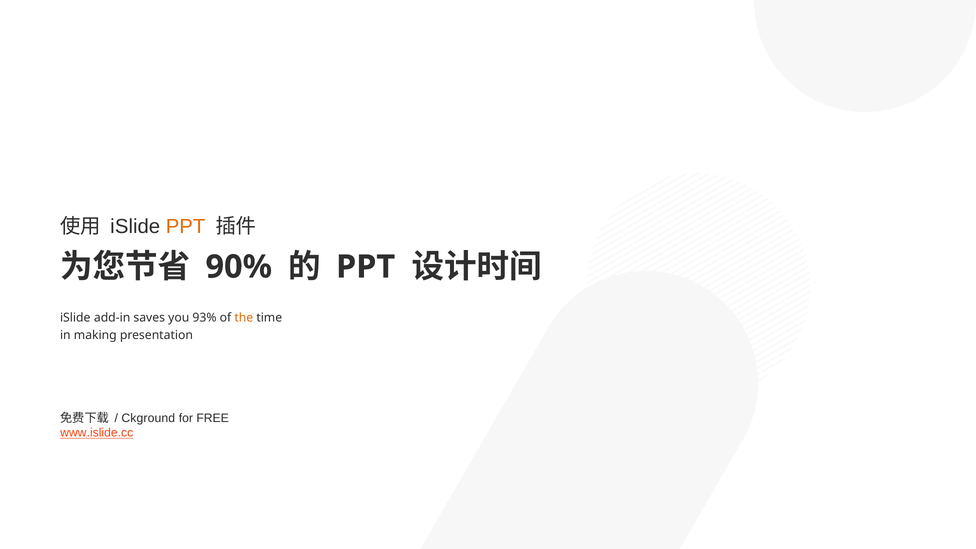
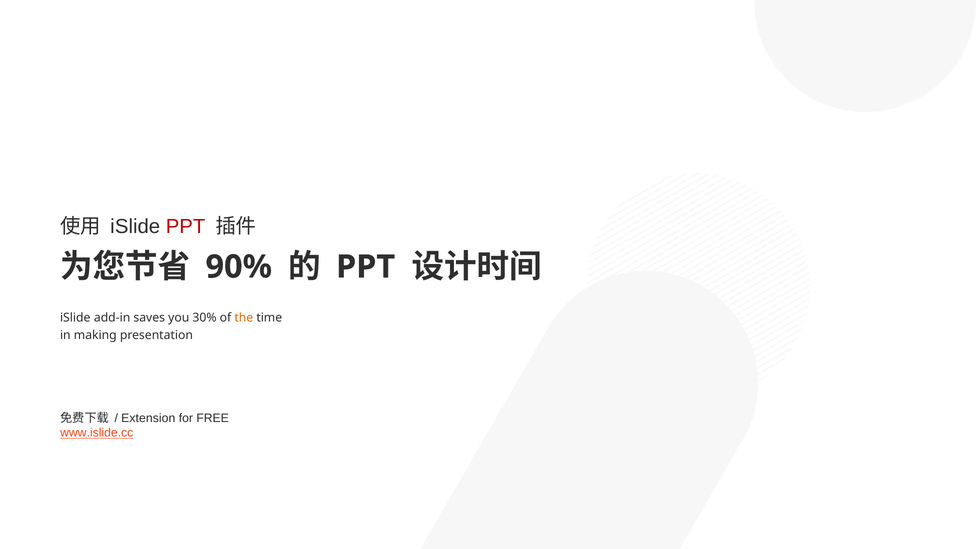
PPT colour: orange -> red (186, 226)
93%: 93% -> 30% (205, 318)
Ckground: Ckground -> Extension (148, 418)
